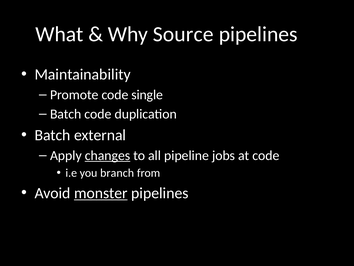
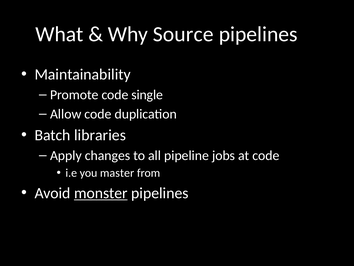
Batch: Batch -> Allow (66, 114)
external: external -> libraries (100, 135)
changes underline: present -> none (108, 155)
branch: branch -> master (117, 173)
